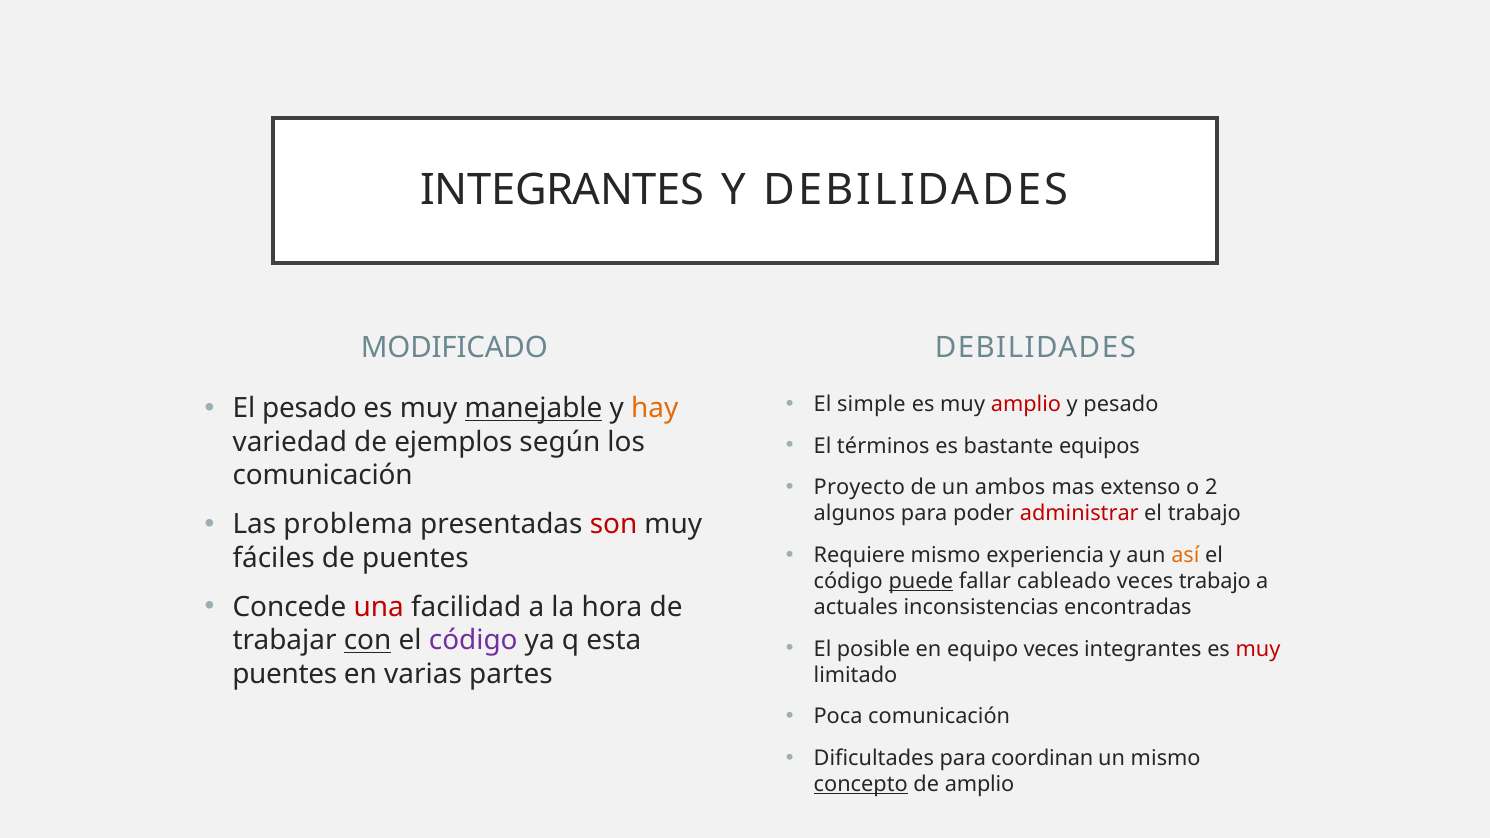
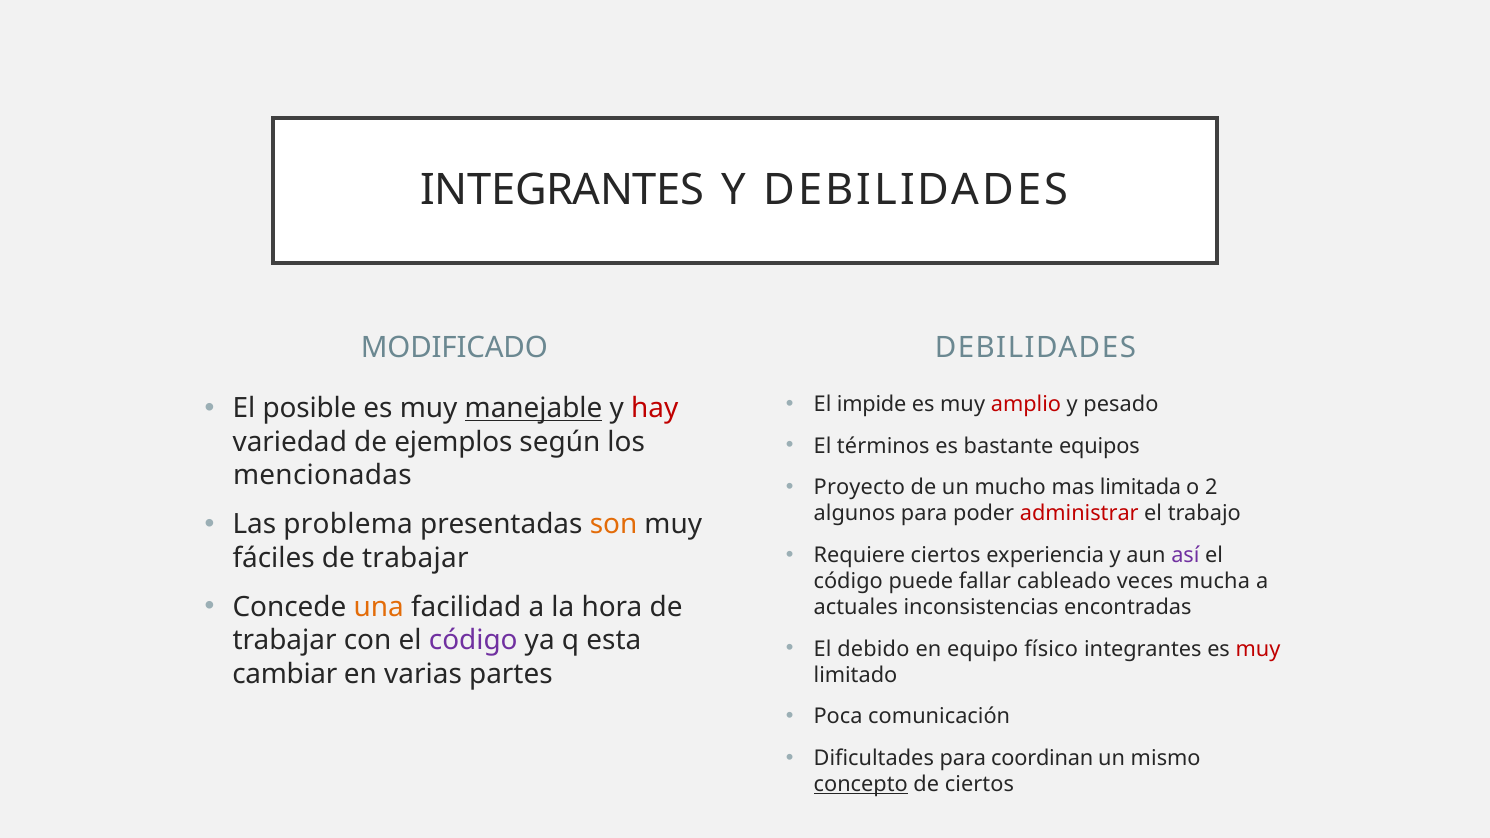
simple: simple -> impide (872, 404)
El pesado: pesado -> posible (309, 408)
hay colour: orange -> red (655, 408)
comunicación: comunicación -> mencionadas (322, 475)
ambos: ambos -> mucho (1010, 488)
extenso: extenso -> limitada (1141, 488)
son colour: red -> orange (614, 525)
Requiere mismo: mismo -> ciertos (946, 555)
así colour: orange -> purple (1185, 555)
fáciles de puentes: puentes -> trabajar (415, 558)
puede underline: present -> none (921, 581)
veces trabajo: trabajo -> mucha (1215, 581)
una colour: red -> orange (379, 607)
con underline: present -> none (368, 641)
posible: posible -> debido (873, 649)
equipo veces: veces -> físico (1051, 649)
puentes: puentes -> cambiar (285, 674)
de amplio: amplio -> ciertos (979, 784)
